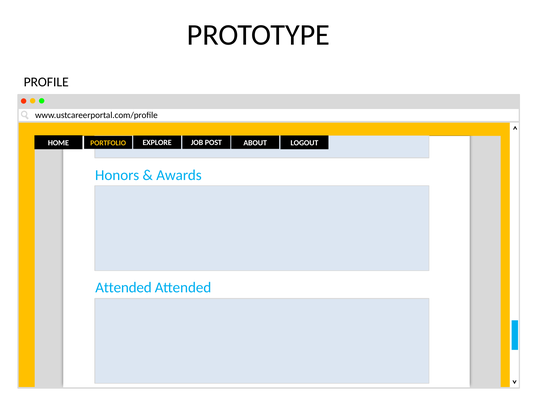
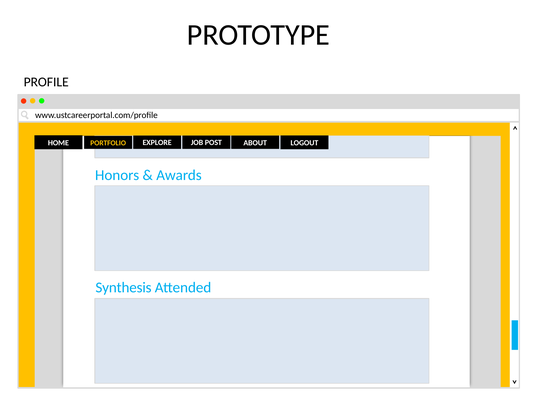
Attended: Attended -> Synthesis (124, 288)
